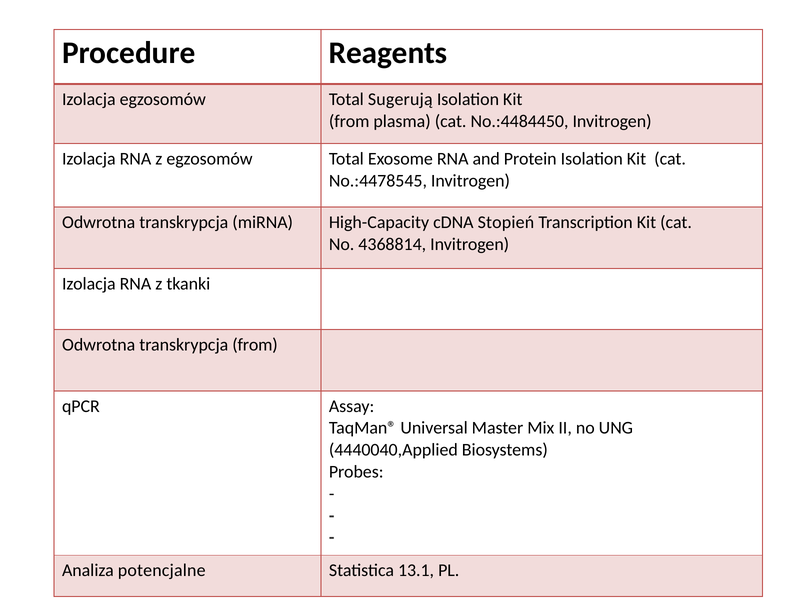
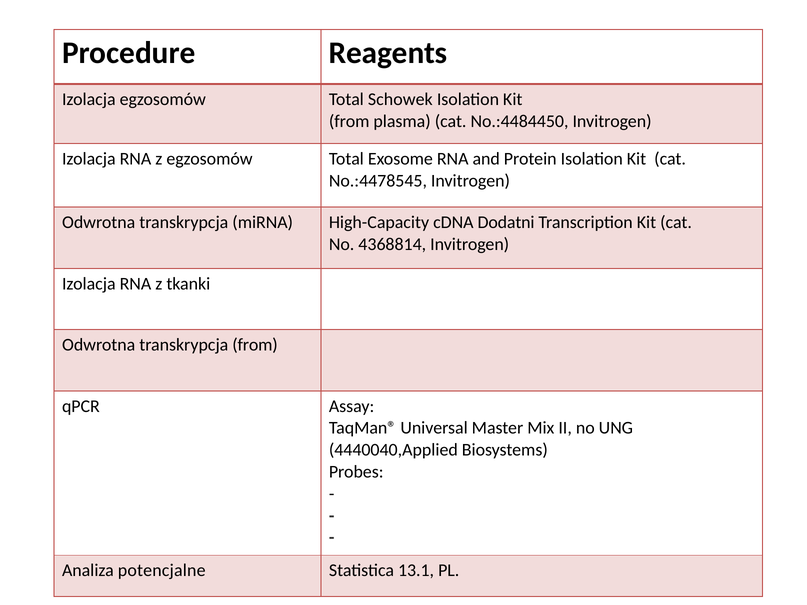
Sugerują: Sugerują -> Schowek (400, 99)
Stopień: Stopień -> Dodatni (506, 222)
